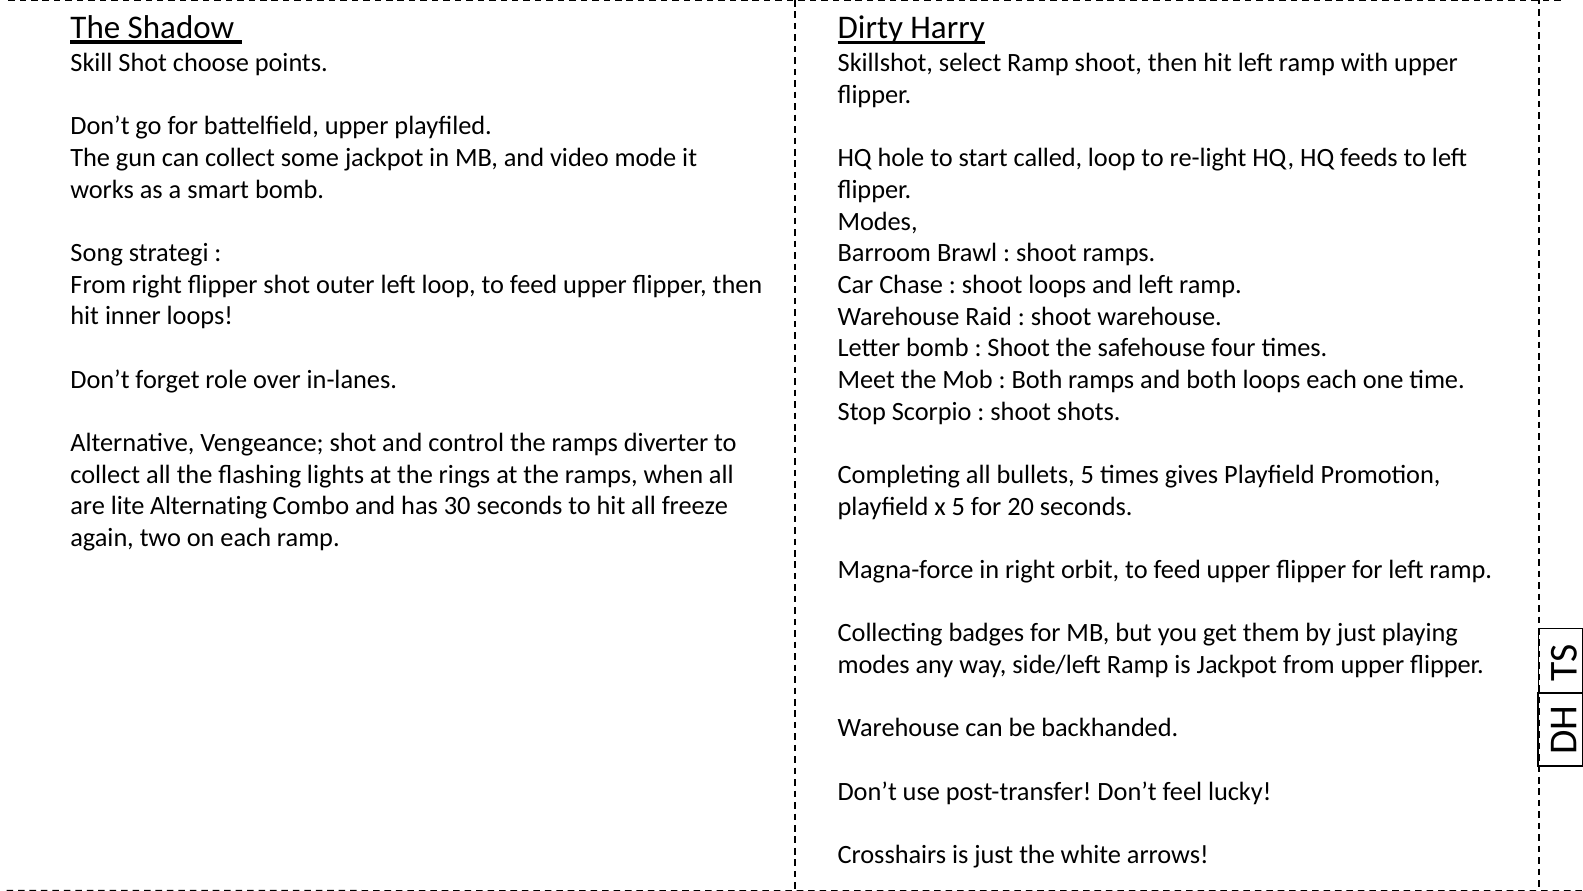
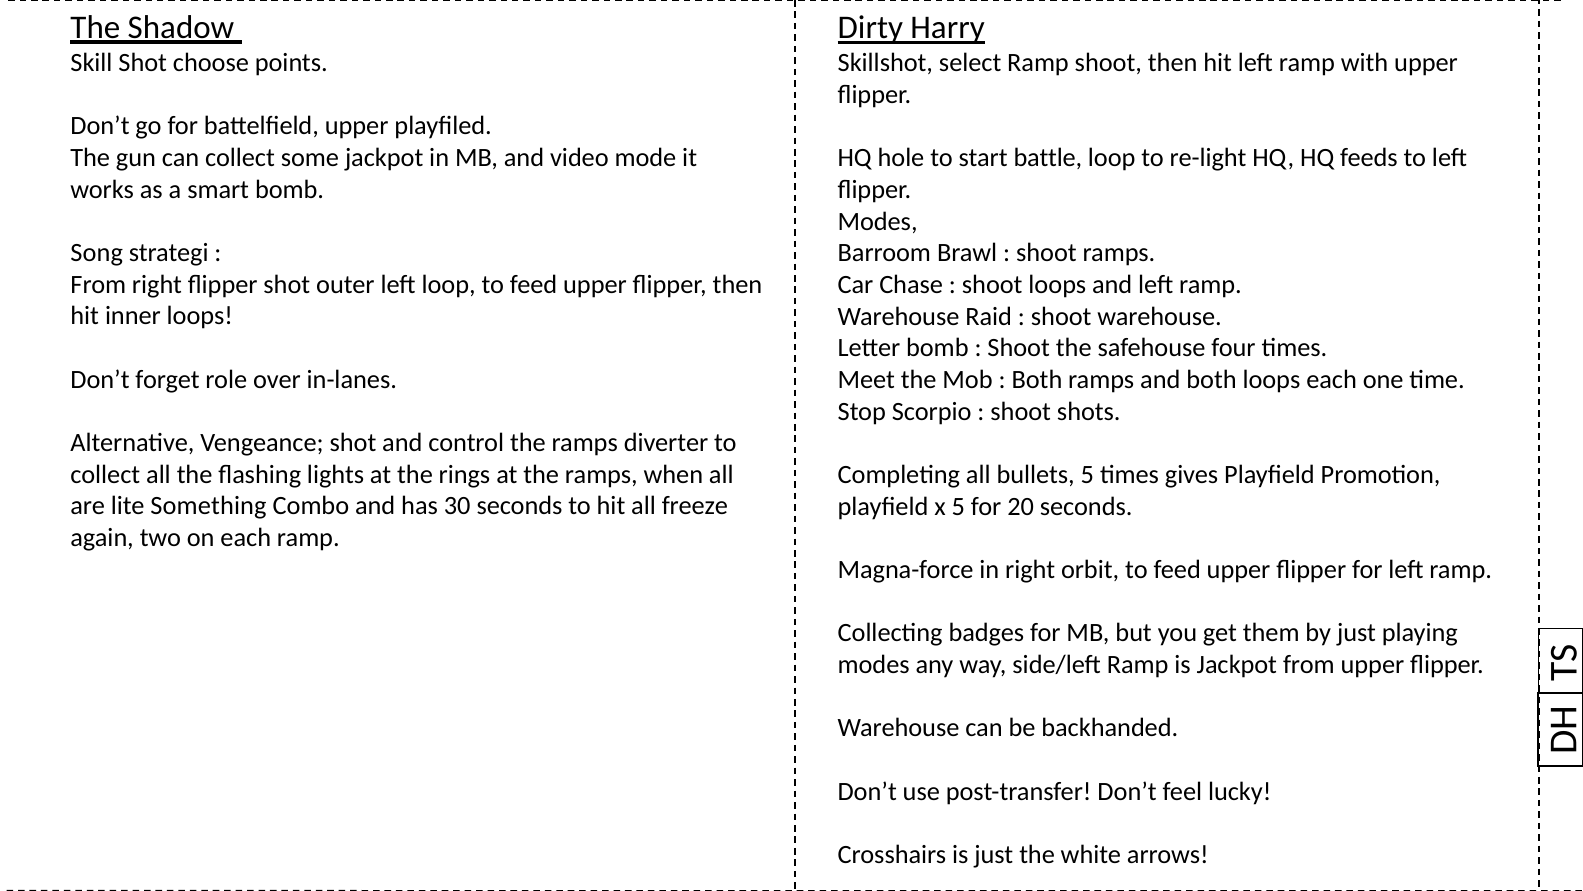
called: called -> battle (1048, 158)
Alternating: Alternating -> Something (208, 506)
